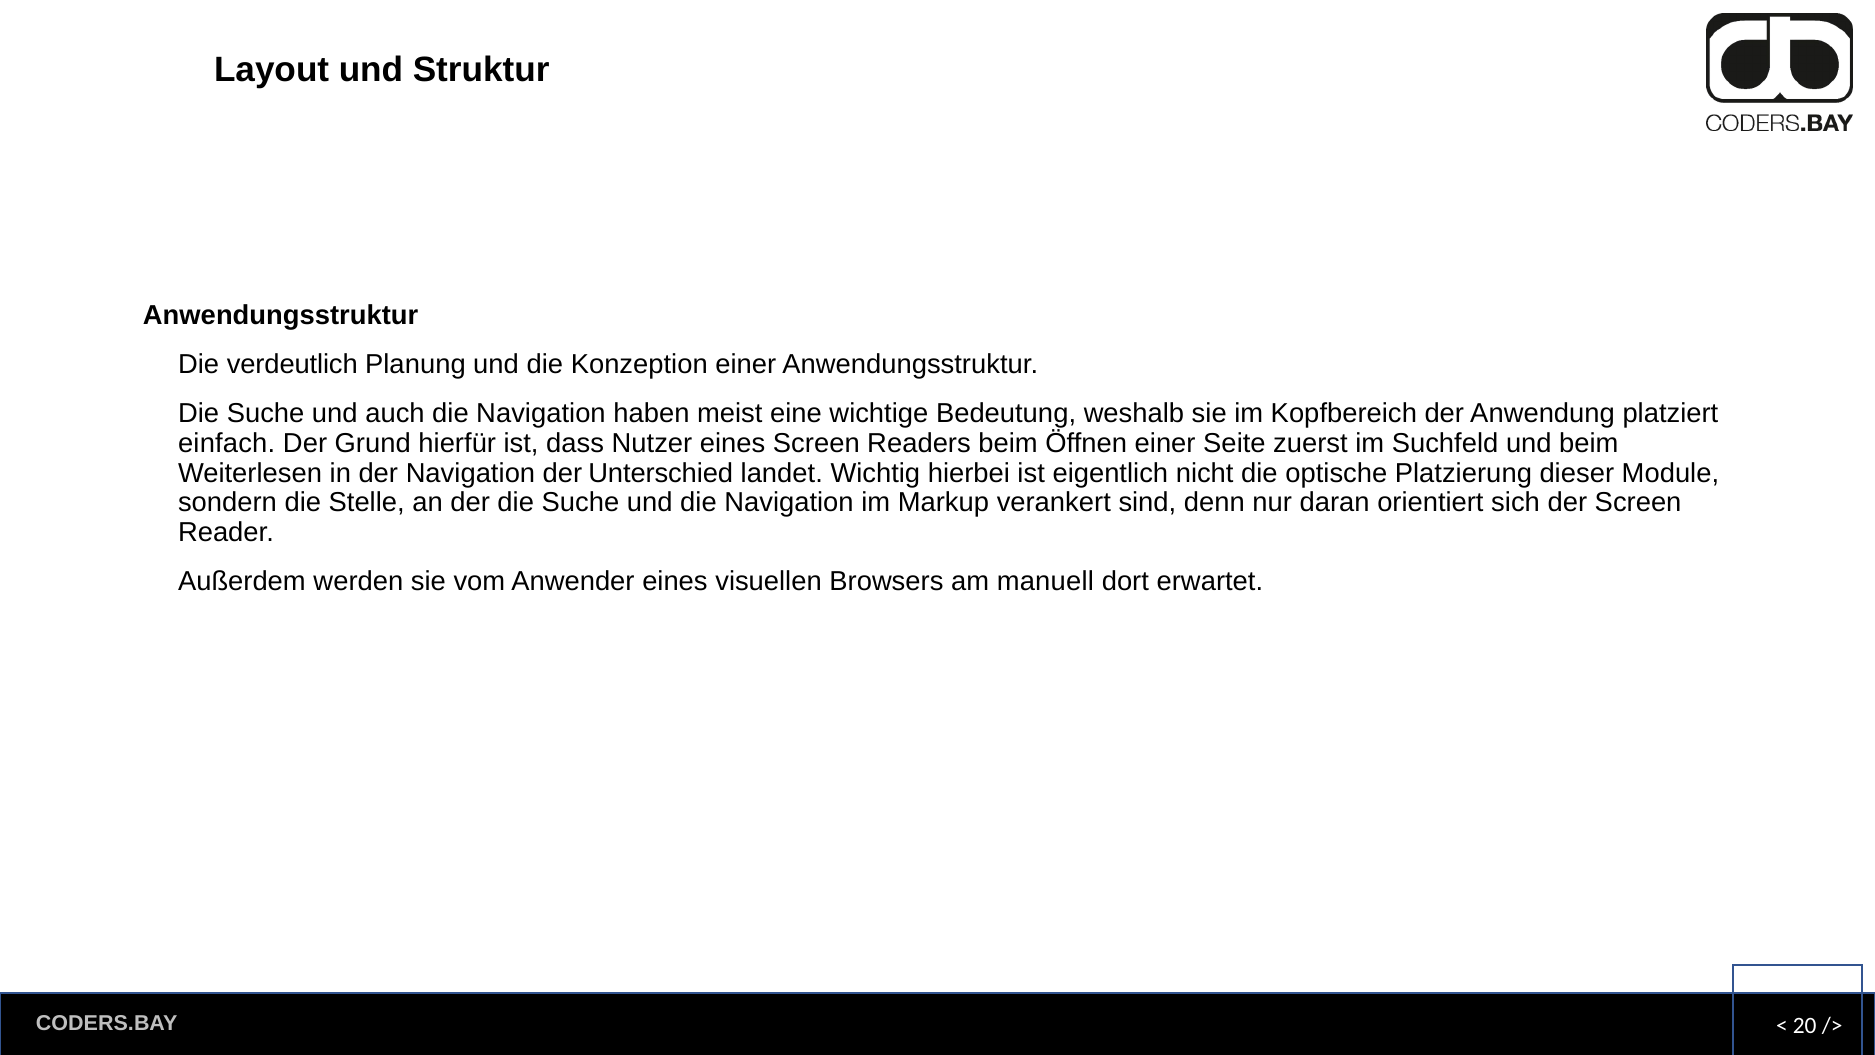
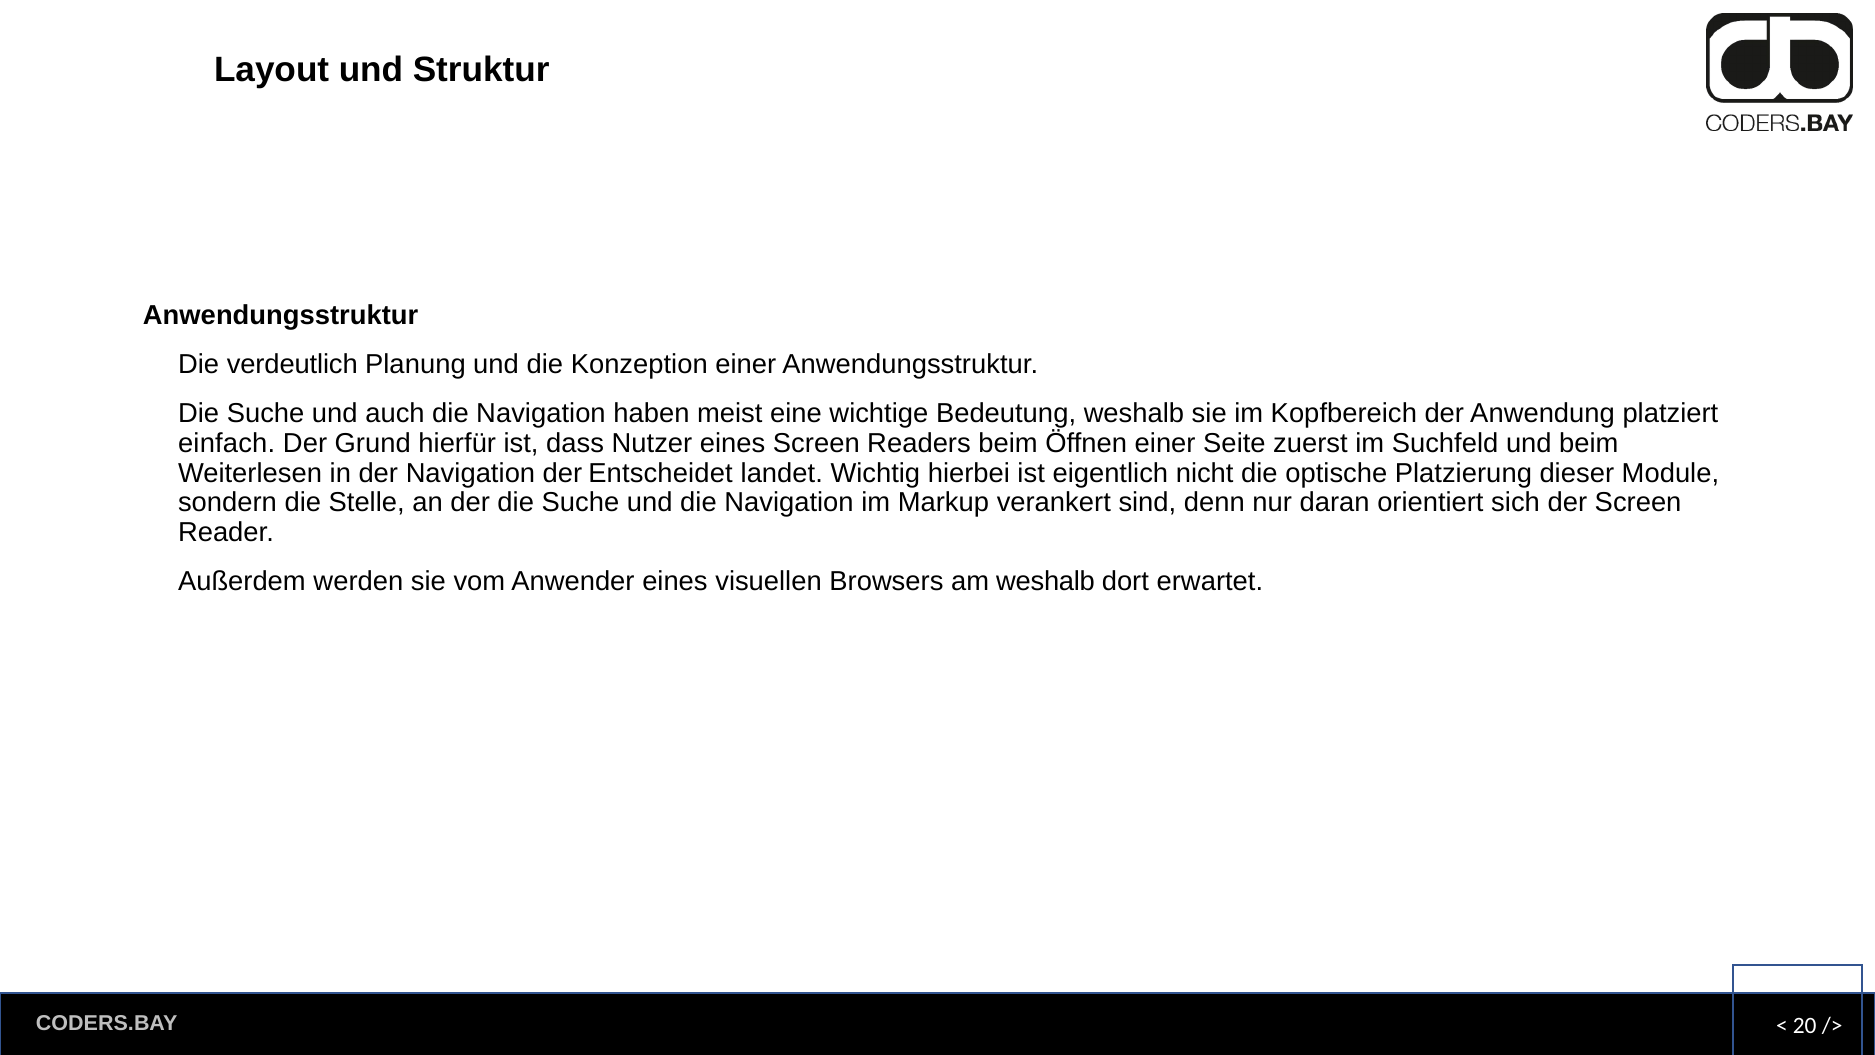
Unterschied: Unterschied -> Entscheidet (661, 473)
am manuell: manuell -> weshalb (1046, 581)
